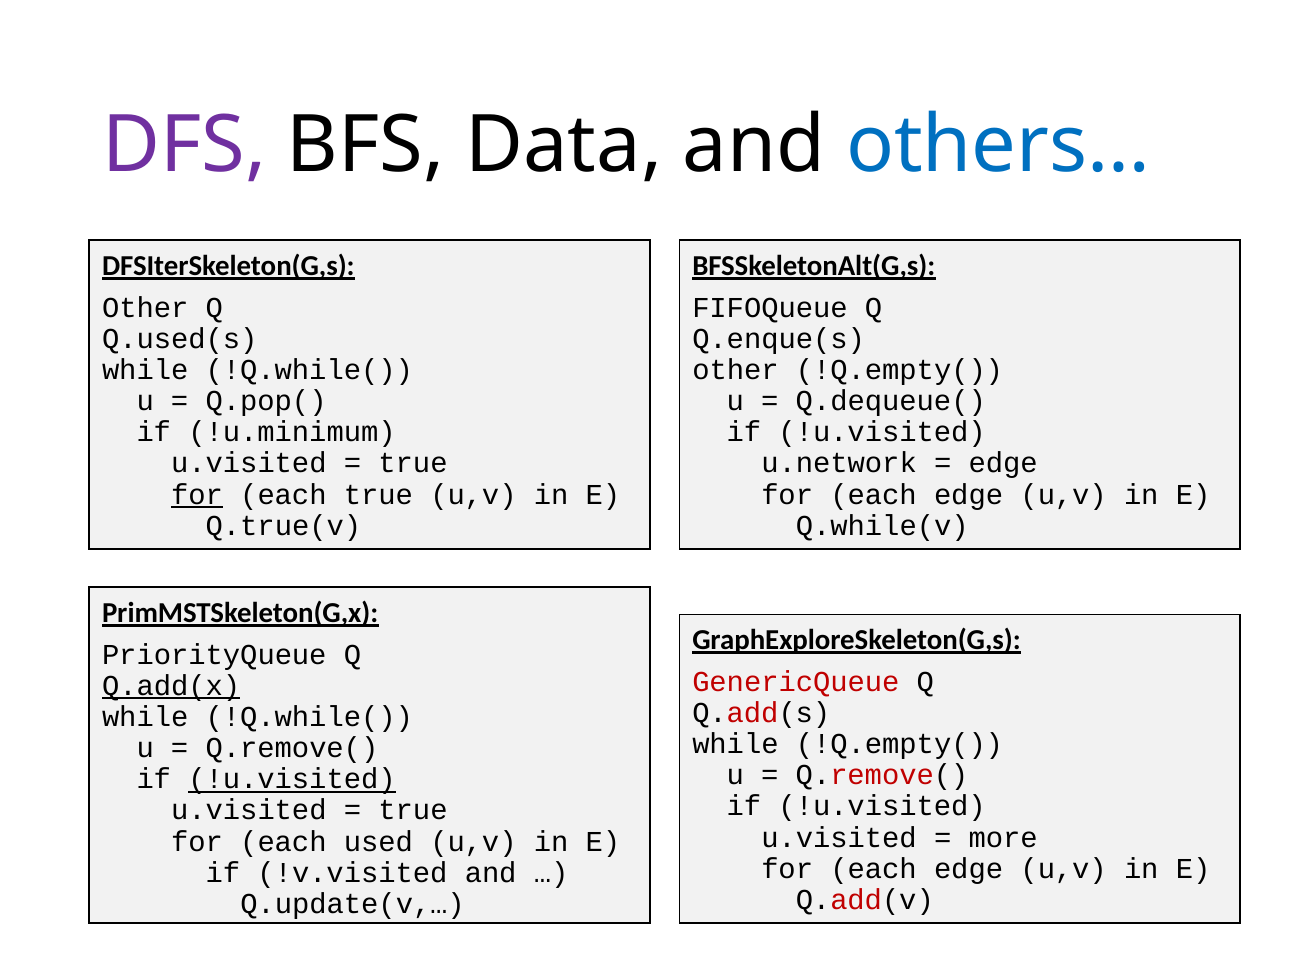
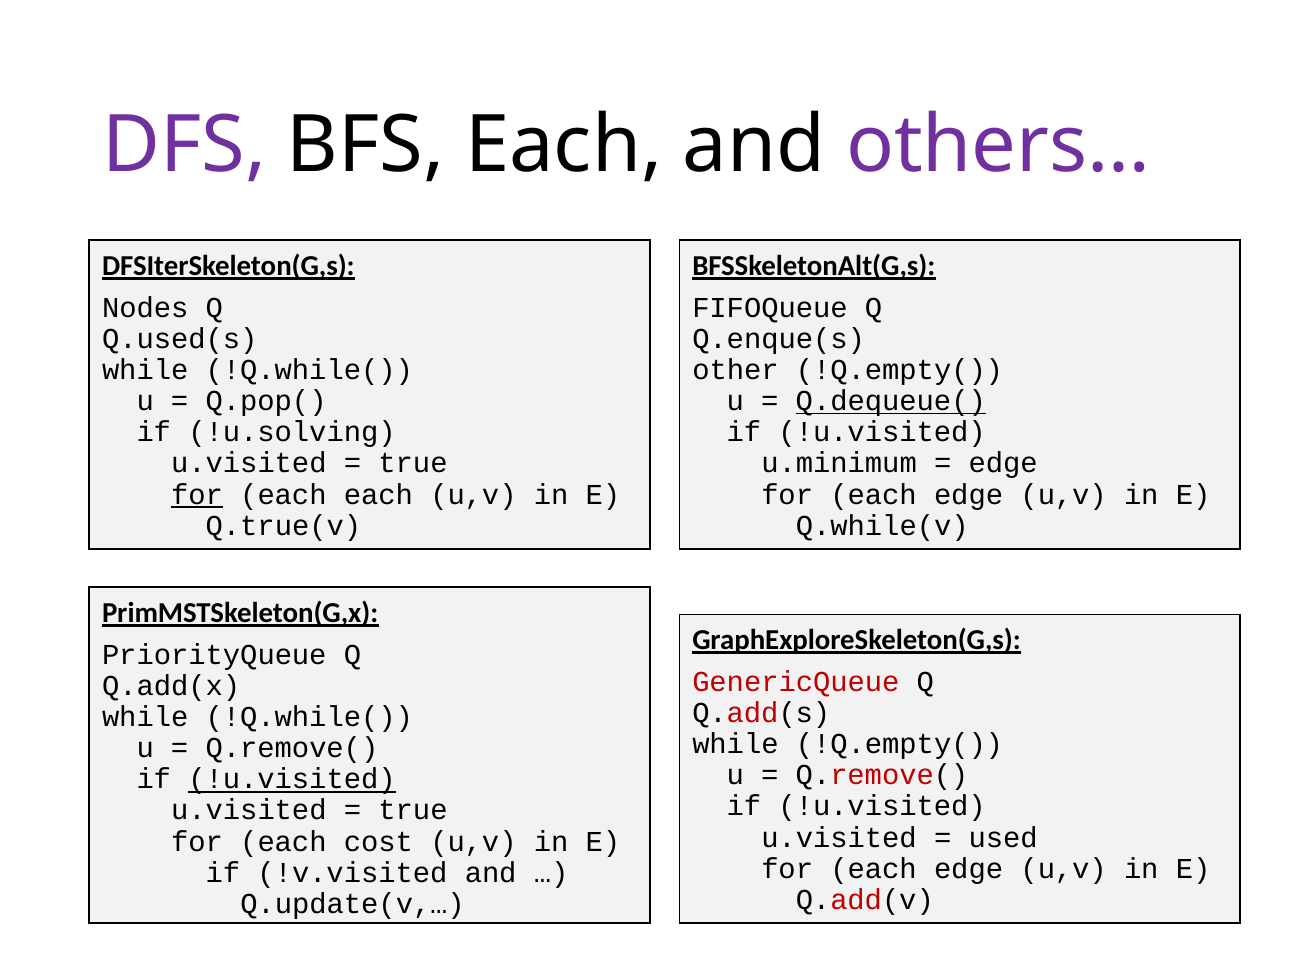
BFS Data: Data -> Each (564, 146)
others… colour: blue -> purple (998, 146)
Other: Other -> Nodes (145, 308)
Q.dequeue( underline: none -> present (891, 401)
!u.minimum: !u.minimum -> !u.solving (292, 432)
u.network: u.network -> u.minimum (839, 463)
each true: true -> each (378, 495)
Q.add(x underline: present -> none (171, 686)
more: more -> used (1003, 838)
used: used -> cost (378, 842)
